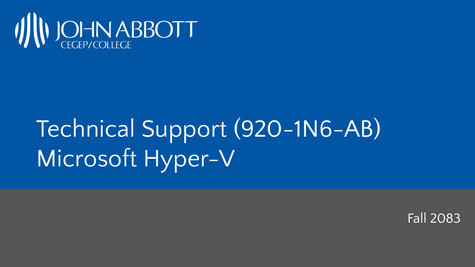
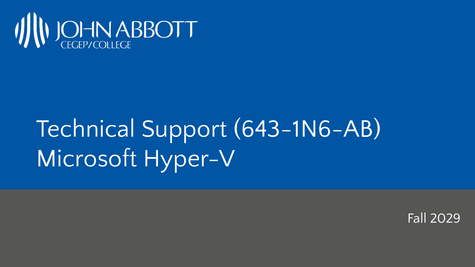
920-1N6-AB: 920-1N6-AB -> 643-1N6-AB (307, 129)
2083: 2083 -> 2029 (445, 218)
